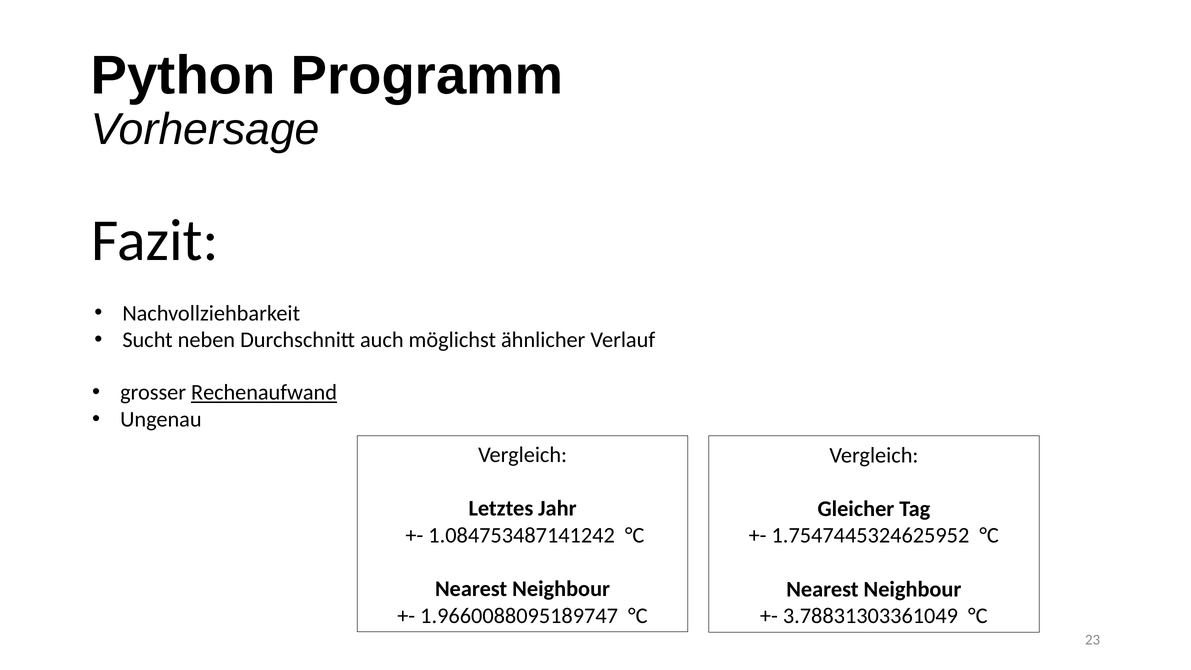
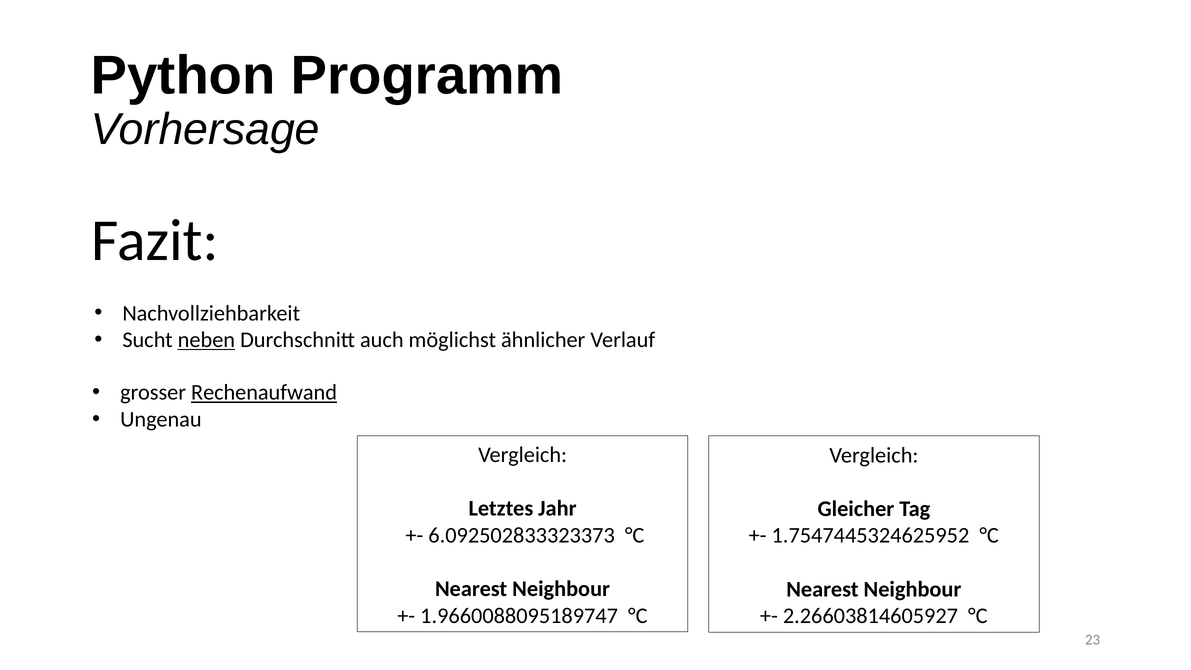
neben underline: none -> present (206, 340)
1.084753487141242: 1.084753487141242 -> 6.092502833323373 (522, 535)
3.78831303361049: 3.78831303361049 -> 2.26603814605927 (870, 616)
